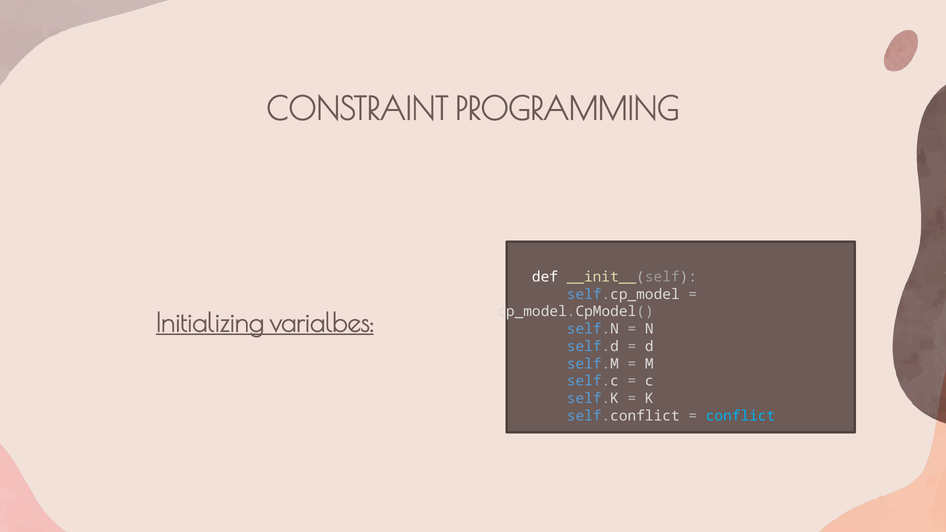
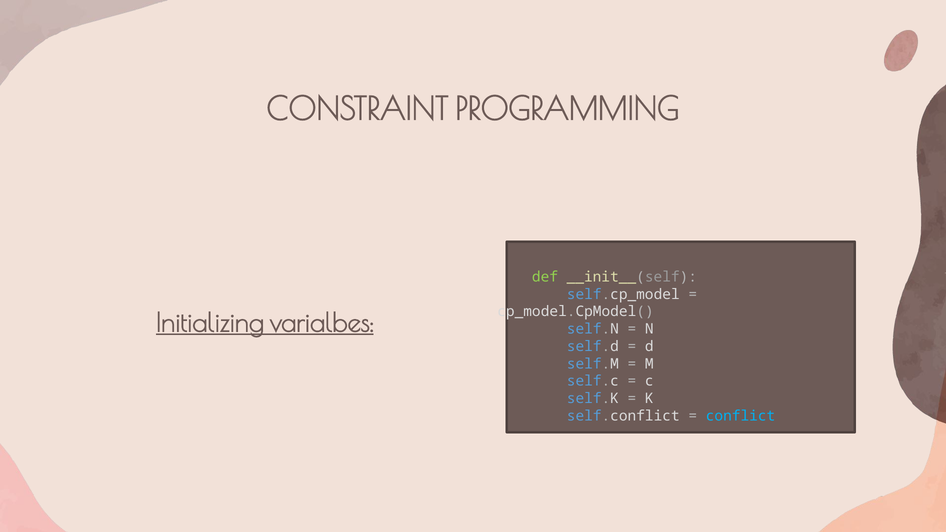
def colour: white -> light green (545, 277)
